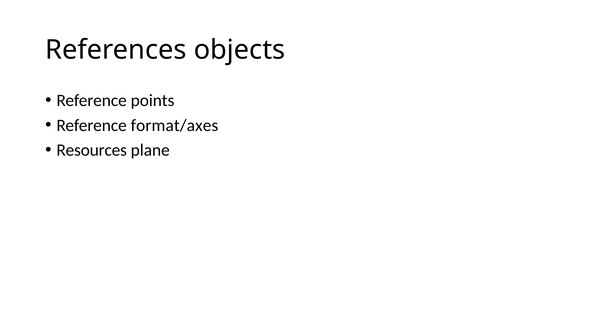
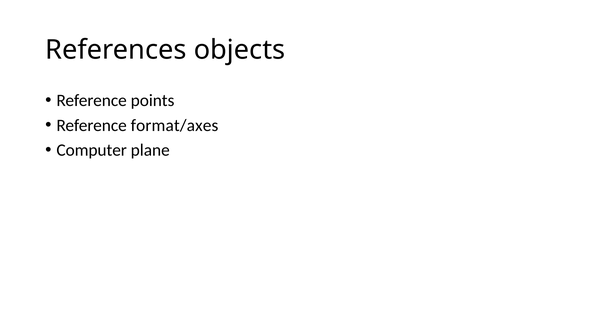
Resources: Resources -> Computer (92, 150)
